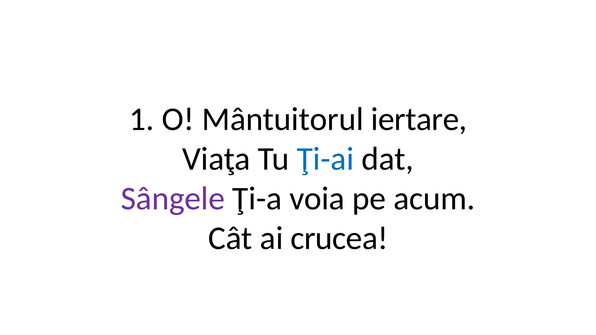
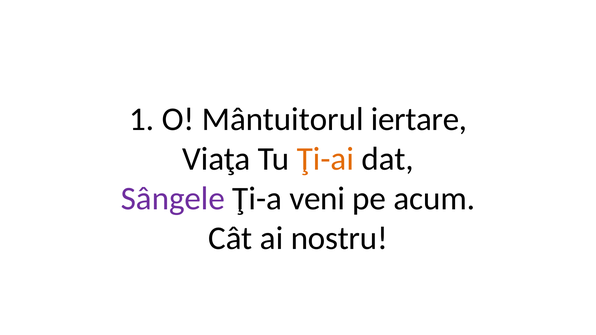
Ţi-ai colour: blue -> orange (325, 159)
voia: voia -> veni (317, 199)
crucea: crucea -> nostru (339, 238)
